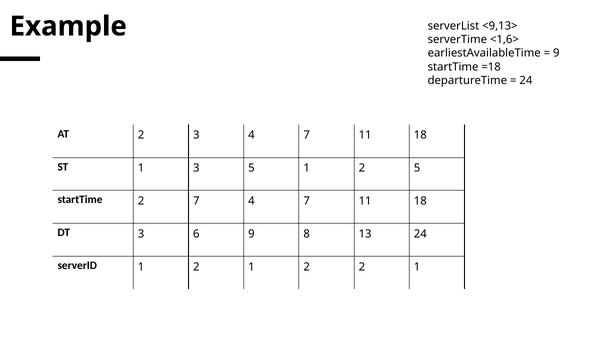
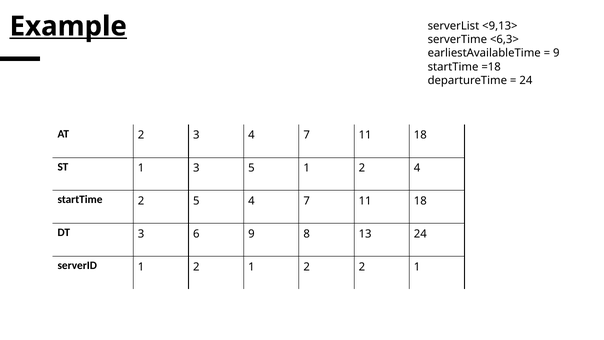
Example underline: none -> present (68, 26)
<1,6>: <1,6> -> <6,3> (504, 40)
2 5: 5 -> 4 (417, 168)
2 7: 7 -> 5 (196, 201)
